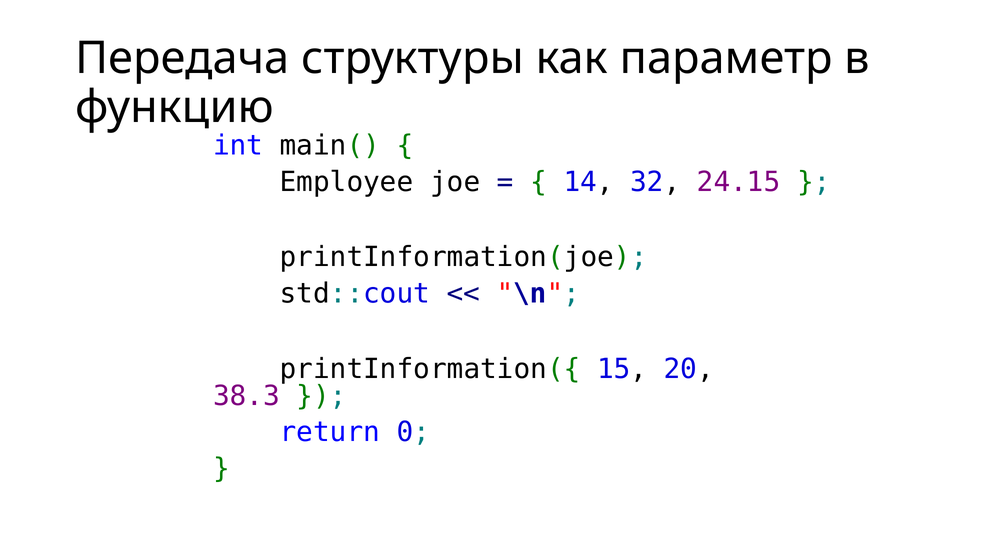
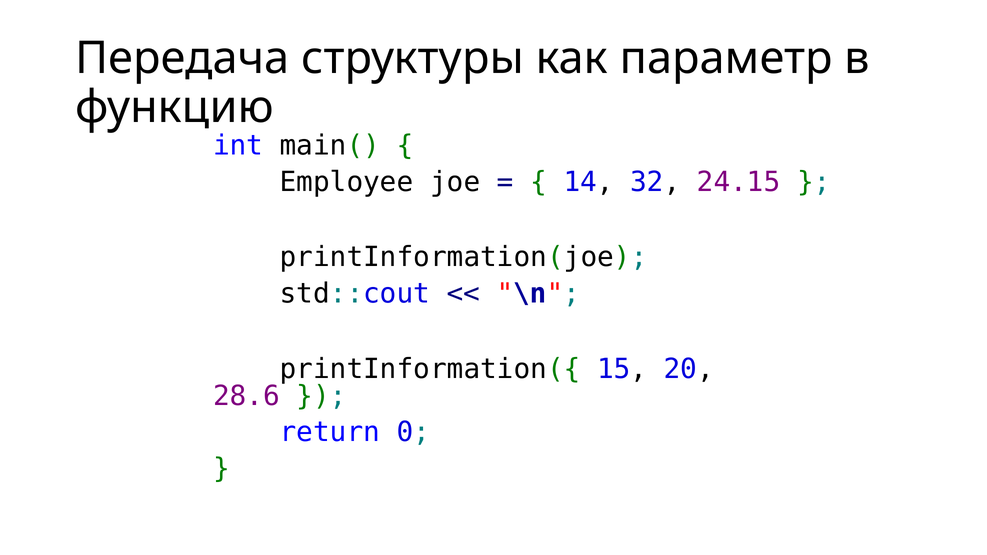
38.3: 38.3 -> 28.6 (246, 396)
